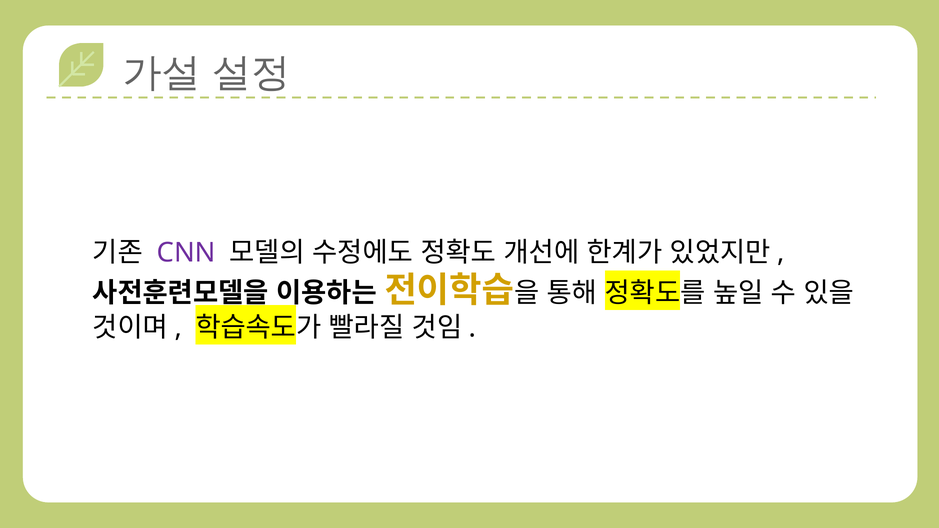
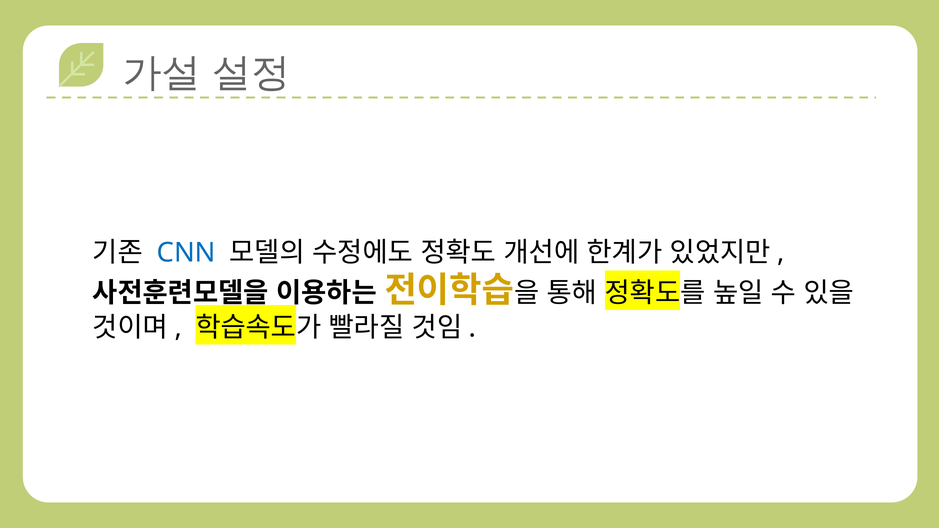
CNN colour: purple -> blue (186, 253)
